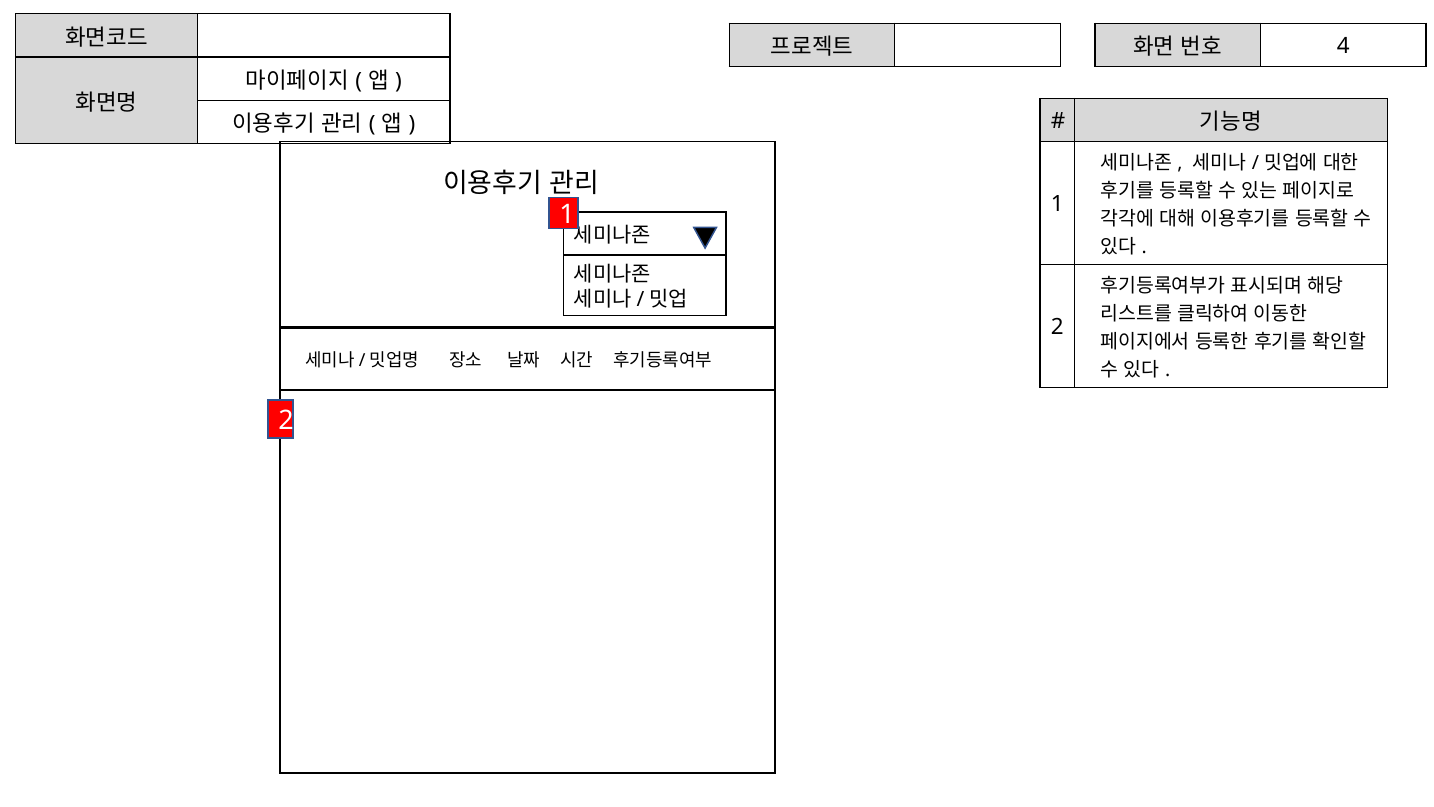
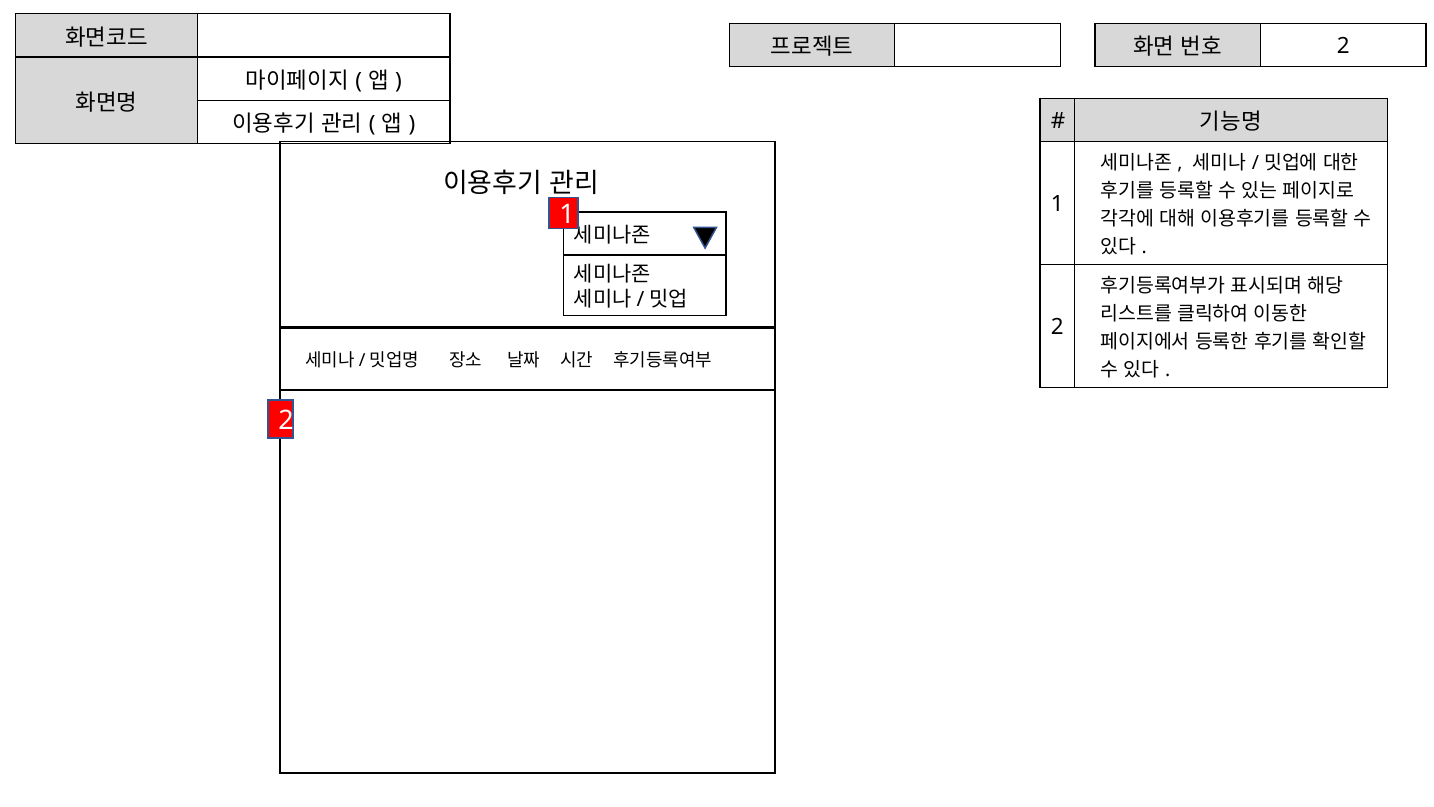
4: 4 -> 2 (1343, 46)
